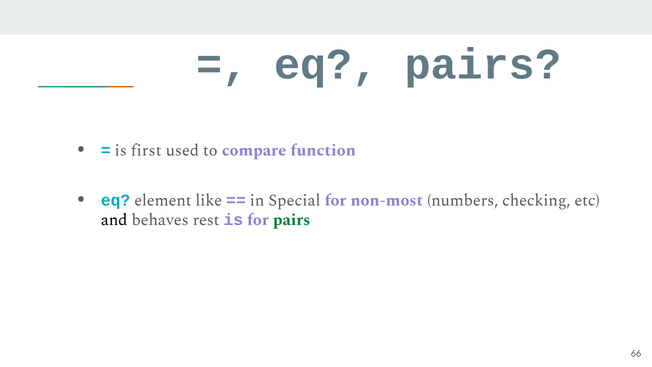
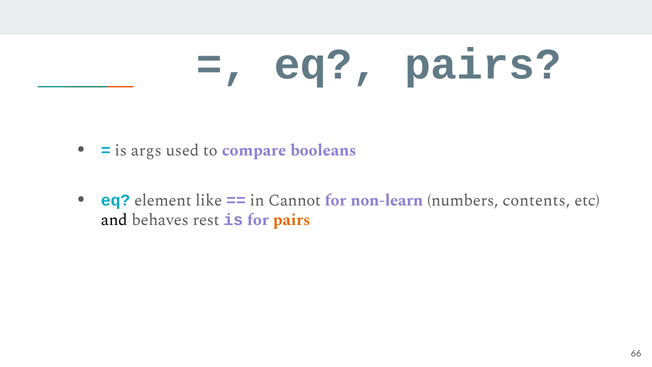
first: first -> args (146, 150)
function: function -> booleans (323, 150)
Special: Special -> Cannot (295, 200)
non-most: non-most -> non-learn (387, 200)
checking: checking -> contents (536, 200)
pairs colour: green -> orange (292, 220)
